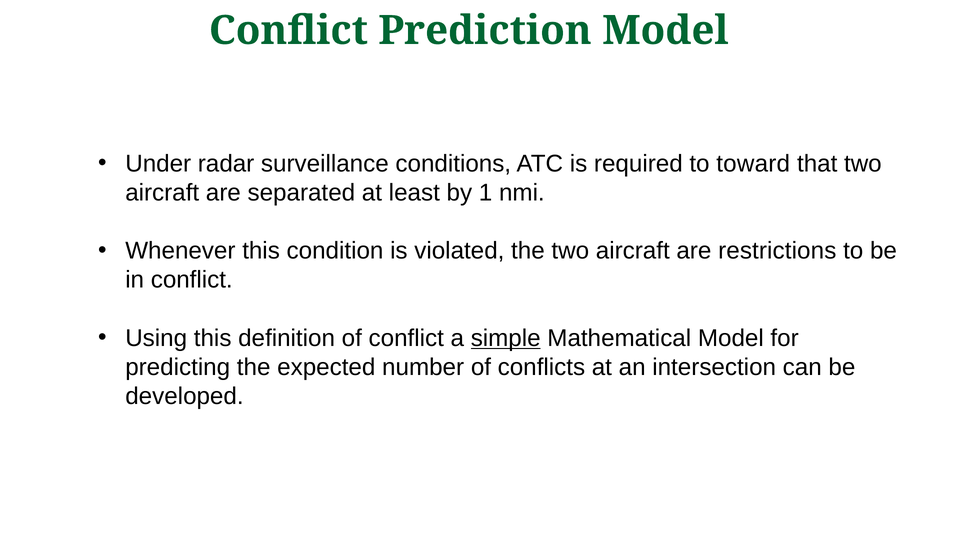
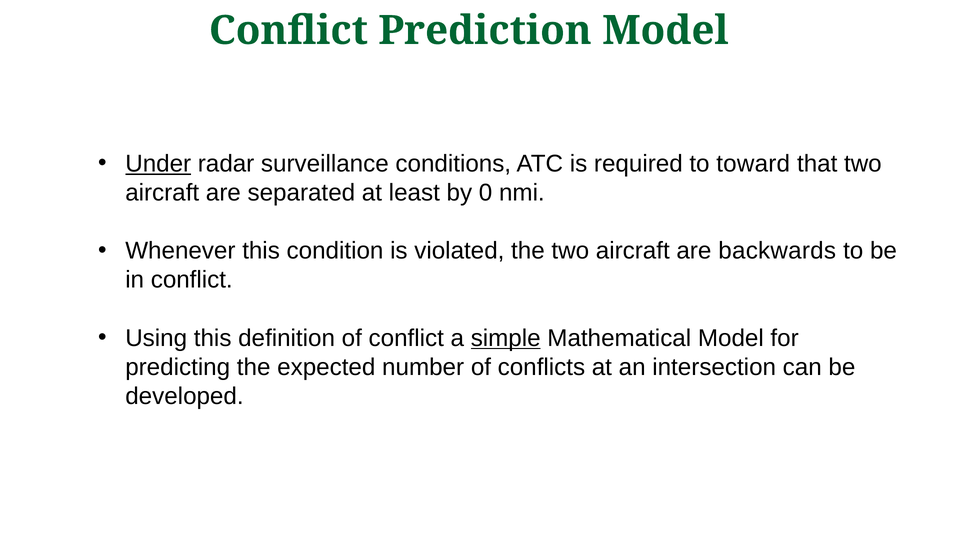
Under underline: none -> present (158, 164)
1: 1 -> 0 (486, 193)
restrictions: restrictions -> backwards (777, 251)
